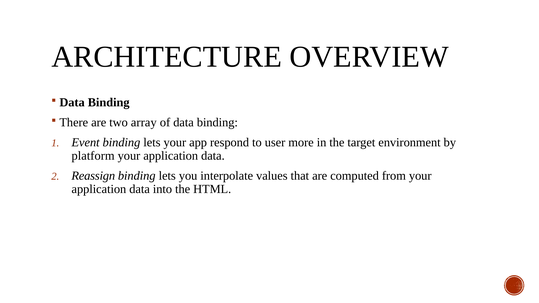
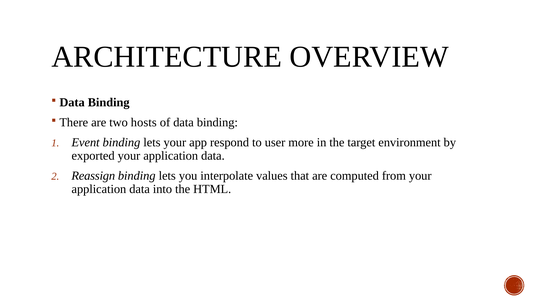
array: array -> hosts (144, 122)
platform: platform -> exported (93, 156)
